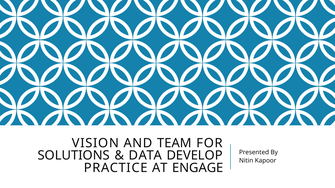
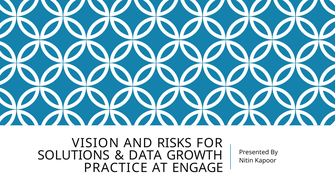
TEAM: TEAM -> RISKS (174, 143)
DEVELOP: DEVELOP -> GROWTH (195, 156)
